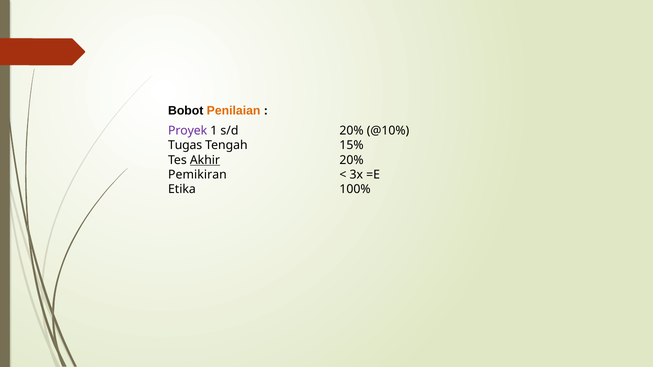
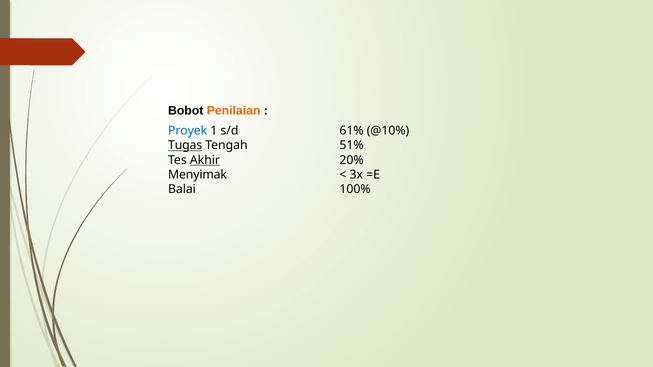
Proyek colour: purple -> blue (188, 131)
s/d 20%: 20% -> 61% (352, 131)
Tugas underline: none -> present (185, 146)
15%: 15% -> 51% (352, 146)
Pemikiran: Pemikiran -> Menyimak (198, 175)
Etika: Etika -> Balai (182, 190)
